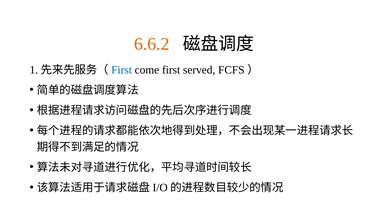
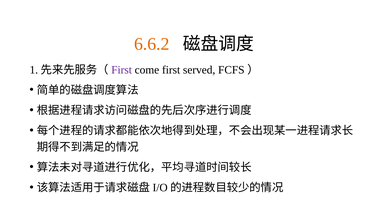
First colour: blue -> purple (122, 70)
